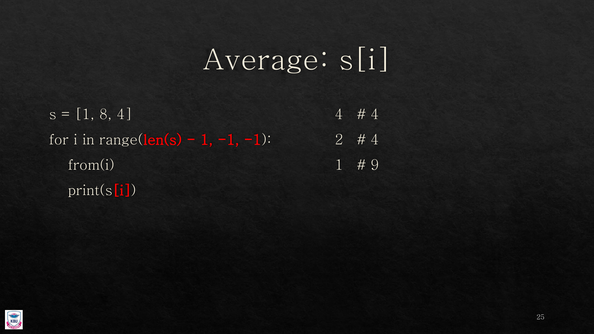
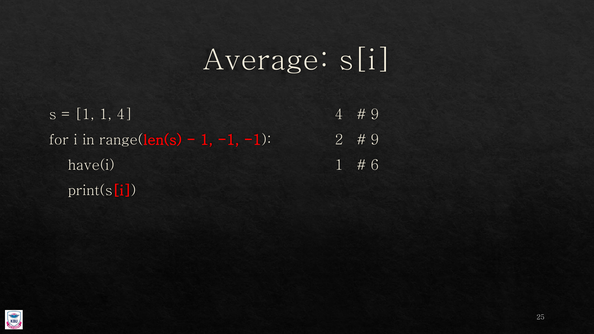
1 8: 8 -> 1 (105, 115)
4: 4 -> 9 (375, 115)
4: 4 -> 9 (375, 140)
from(i: from(i -> have(i (91, 165)
9: 9 -> 6 (375, 165)
